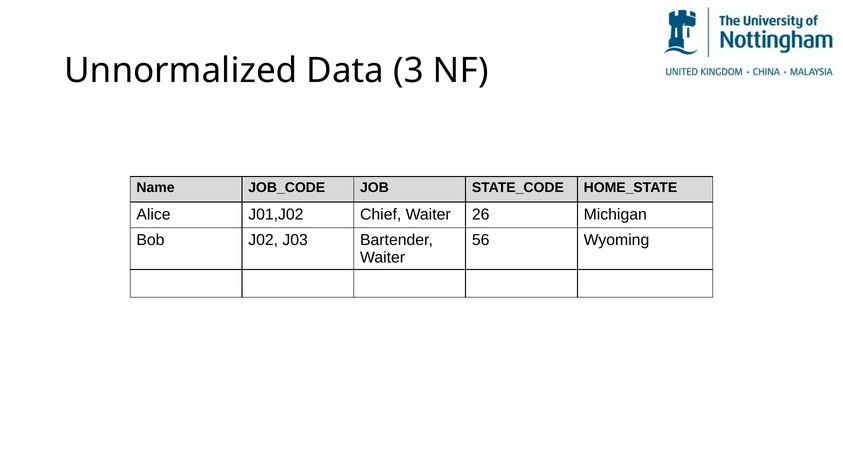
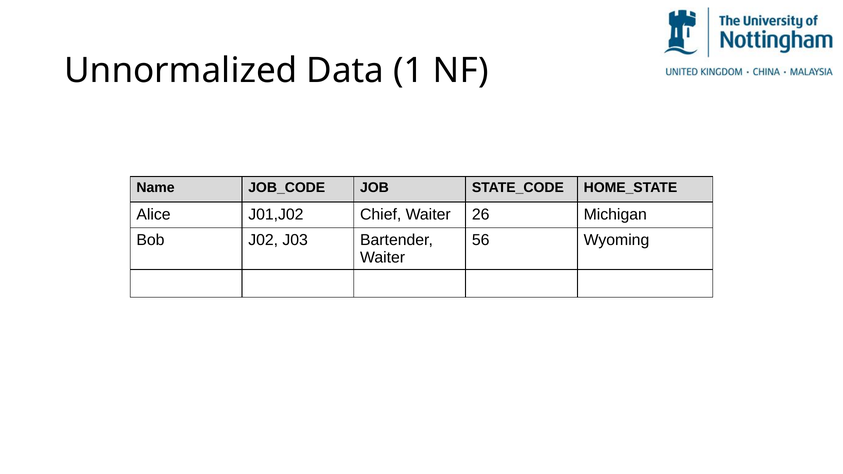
3: 3 -> 1 (409, 71)
